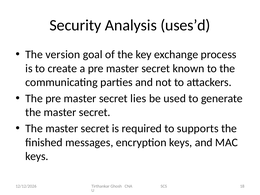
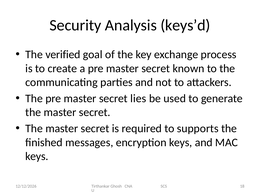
uses’d: uses’d -> keys’d (185, 25)
version: version -> verified (63, 55)
